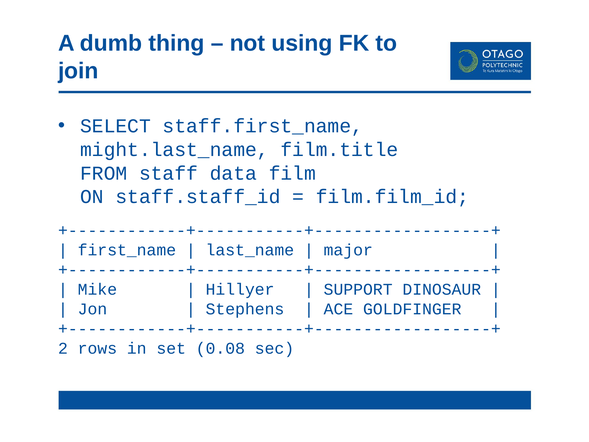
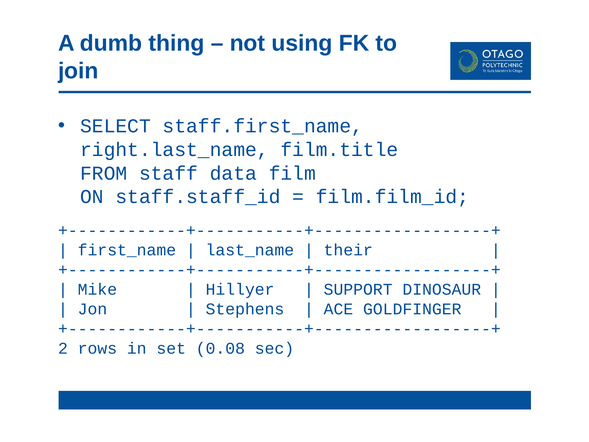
might.last_name: might.last_name -> right.last_name (174, 150)
major: major -> their (348, 250)
